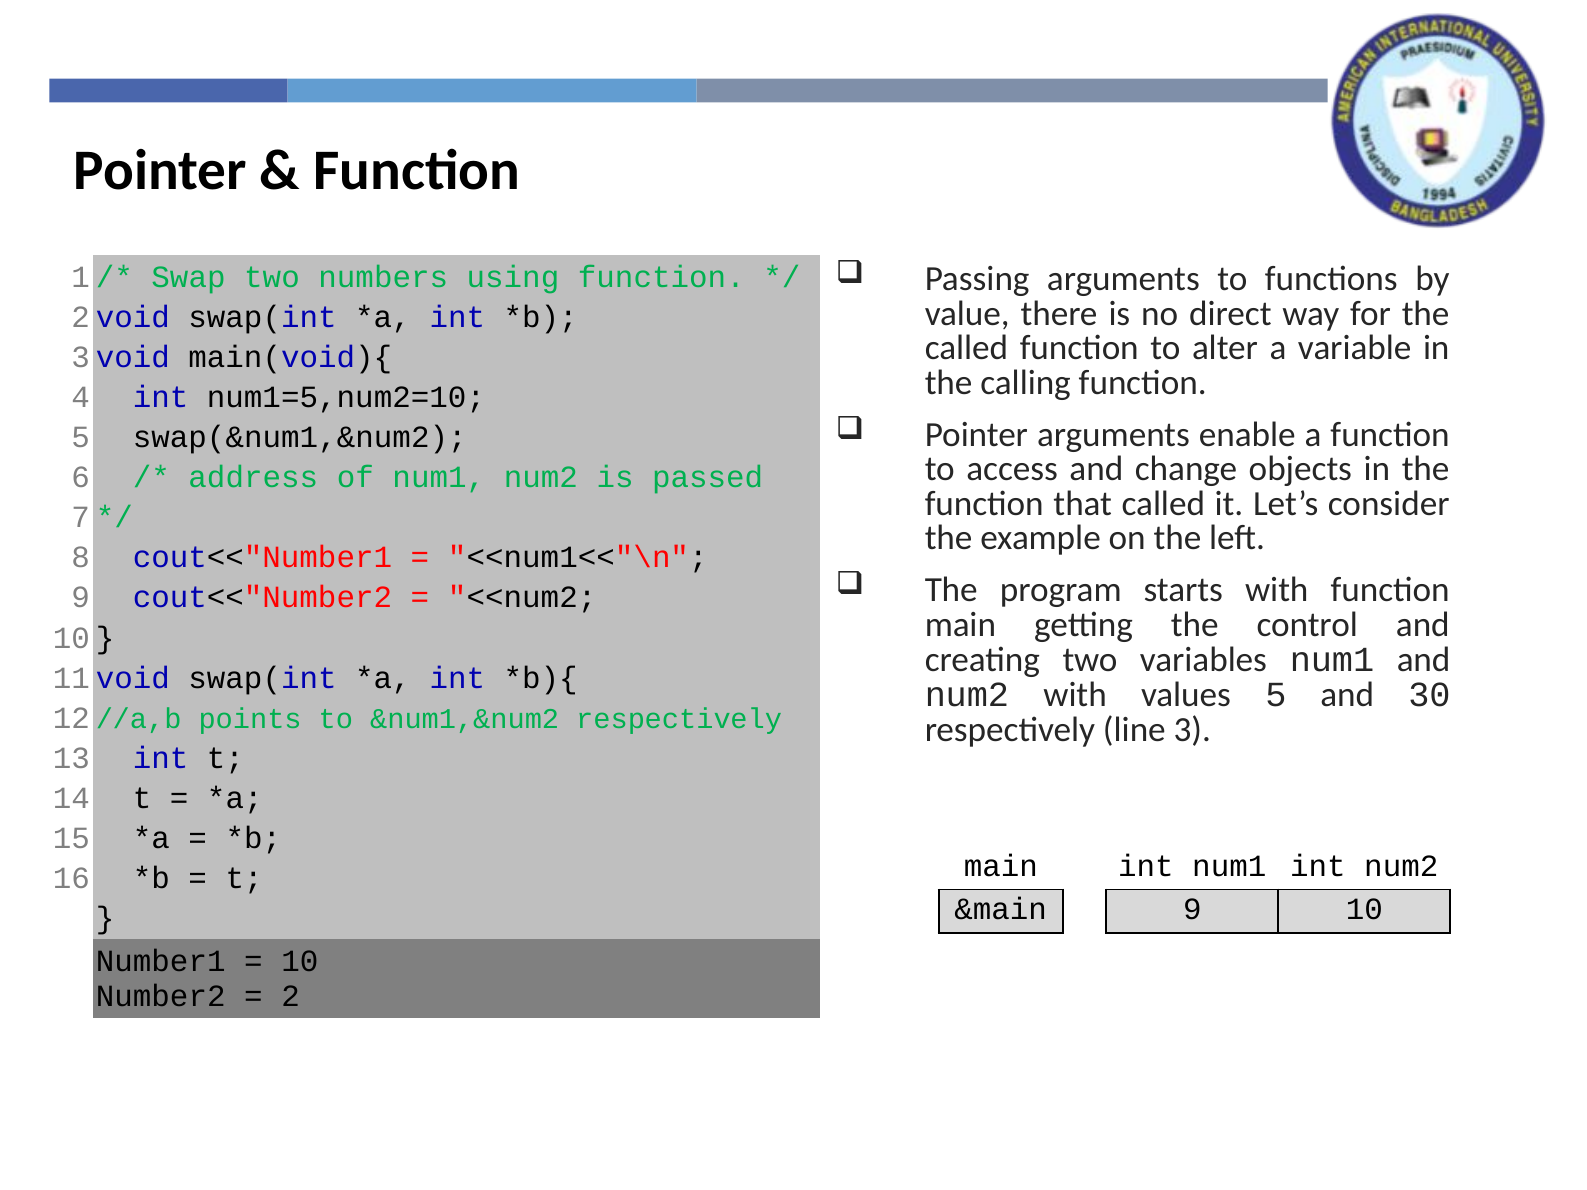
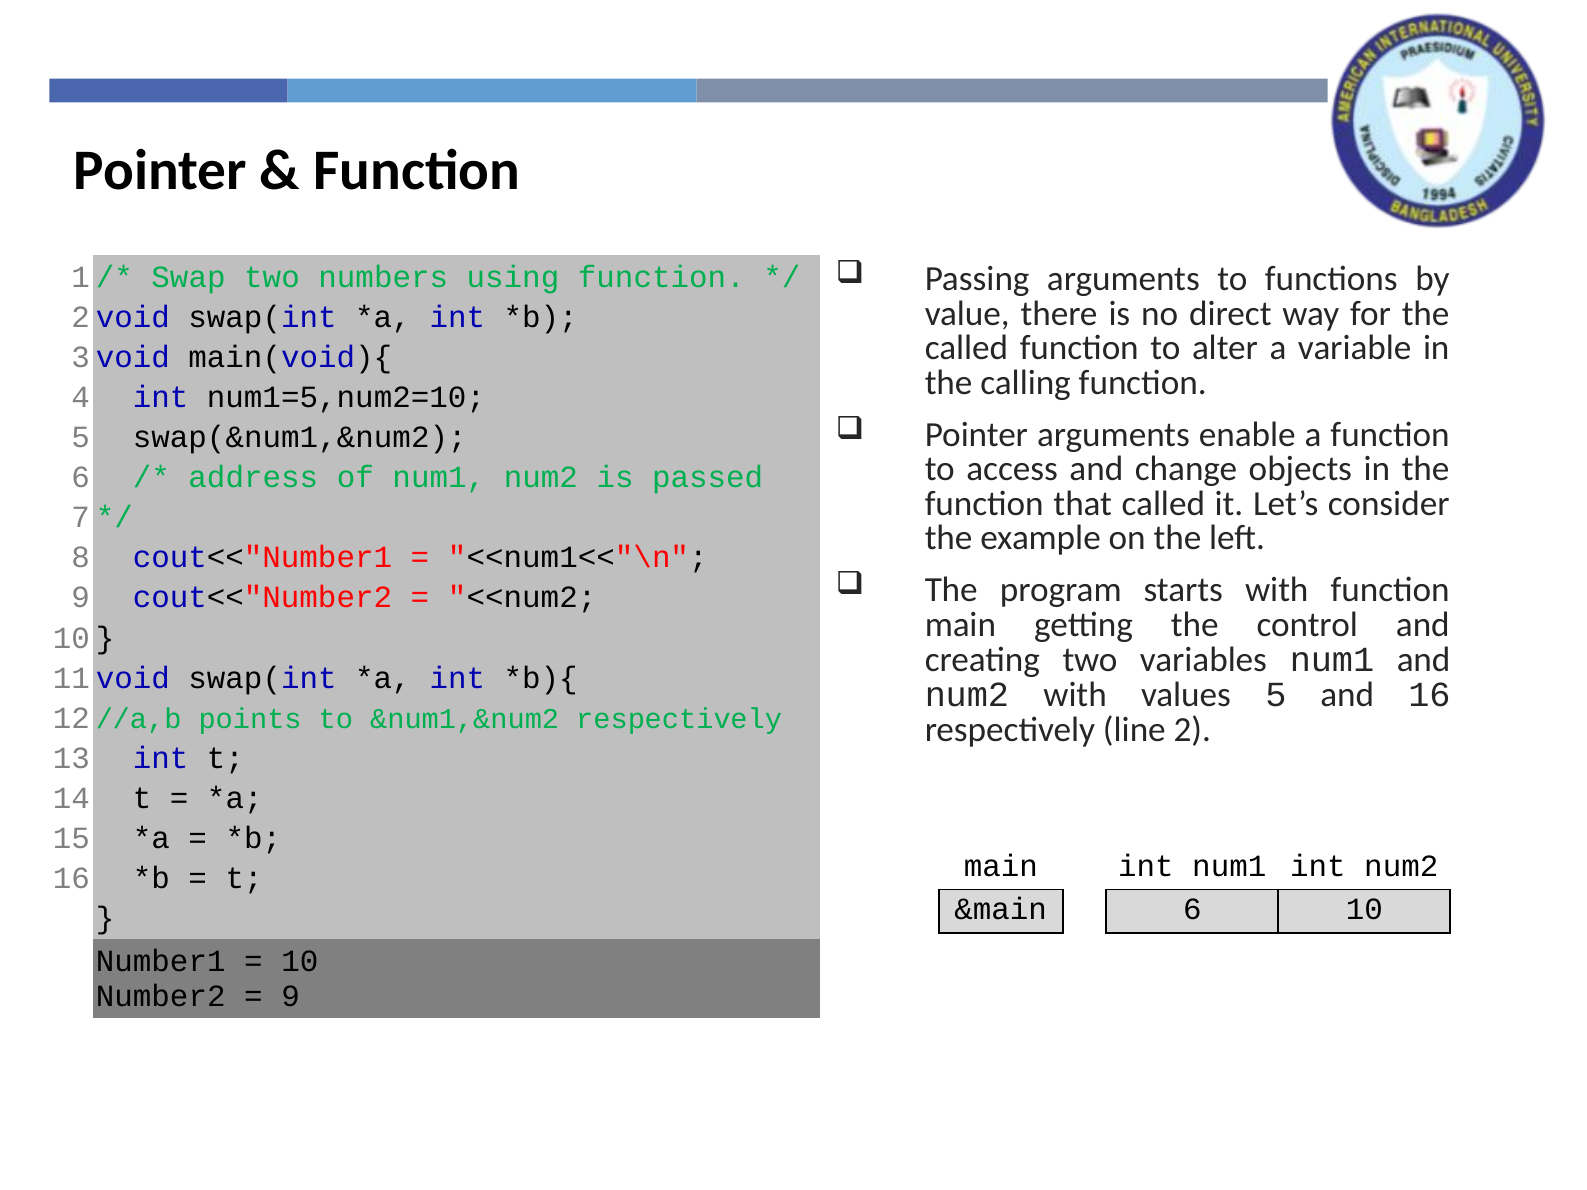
and 30: 30 -> 16 (1430, 695)
line 3: 3 -> 2 (1192, 730)
&main 9: 9 -> 6 (1192, 909)
2: 2 -> 9 (291, 996)
